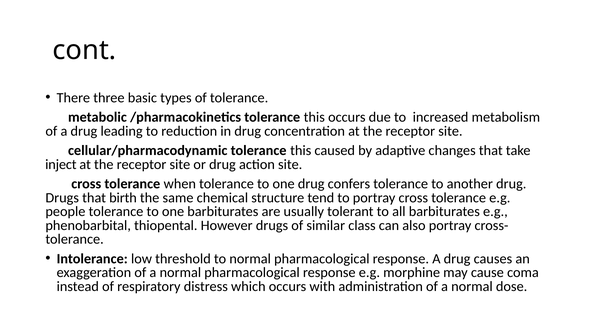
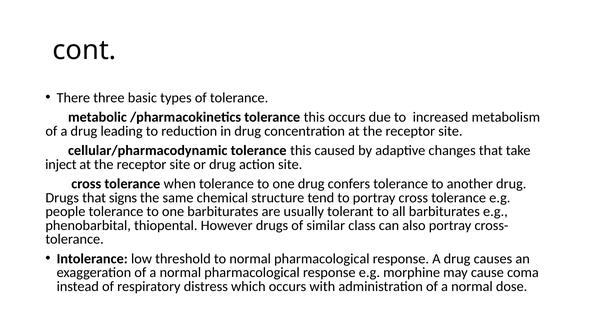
birth: birth -> signs (123, 198)
